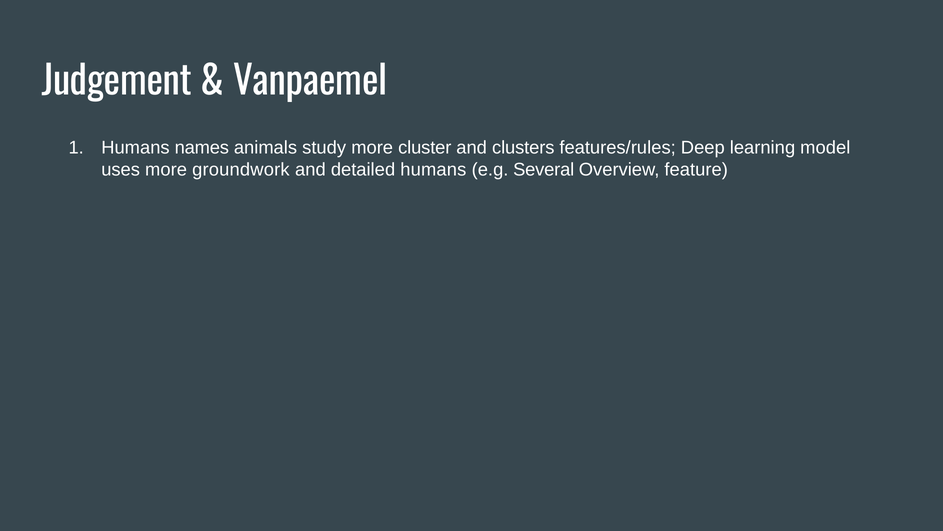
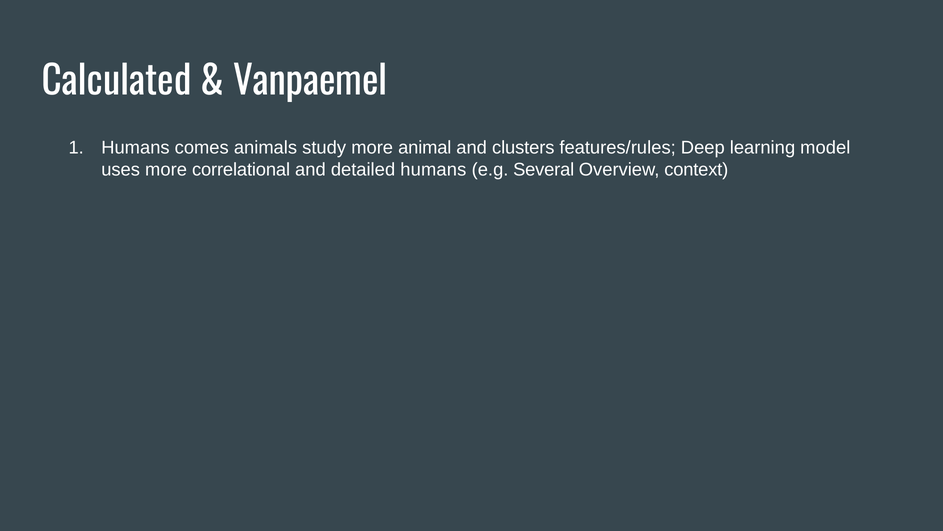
Judgement: Judgement -> Calculated (116, 82)
names: names -> comes (202, 147)
cluster: cluster -> animal (425, 147)
groundwork: groundwork -> correlational (241, 169)
feature: feature -> context (696, 169)
